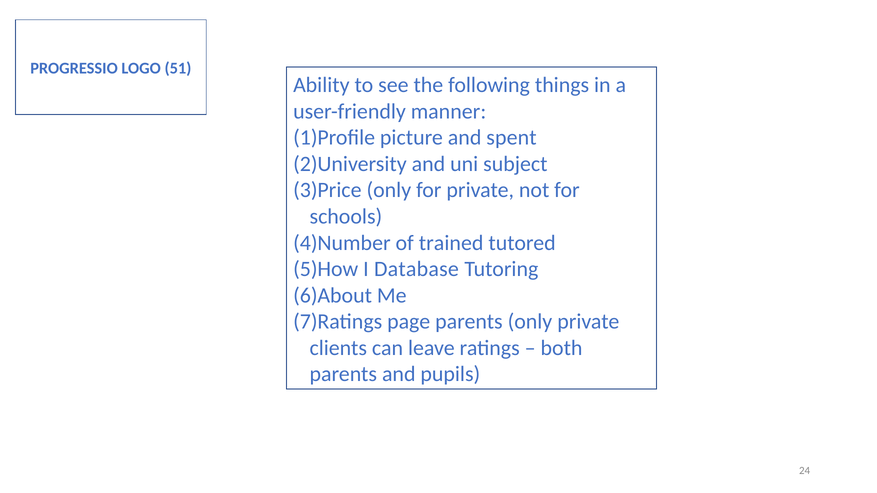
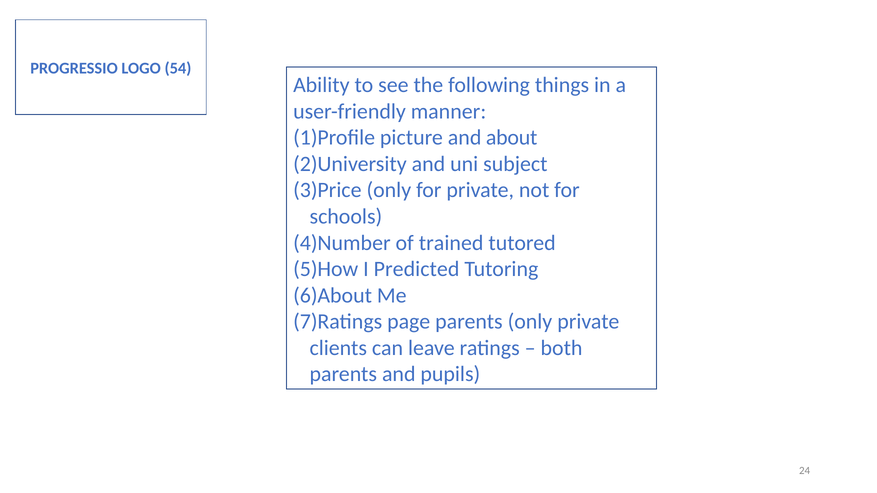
51: 51 -> 54 (178, 68)
spent: spent -> about (512, 138)
Database: Database -> Predicted (417, 269)
